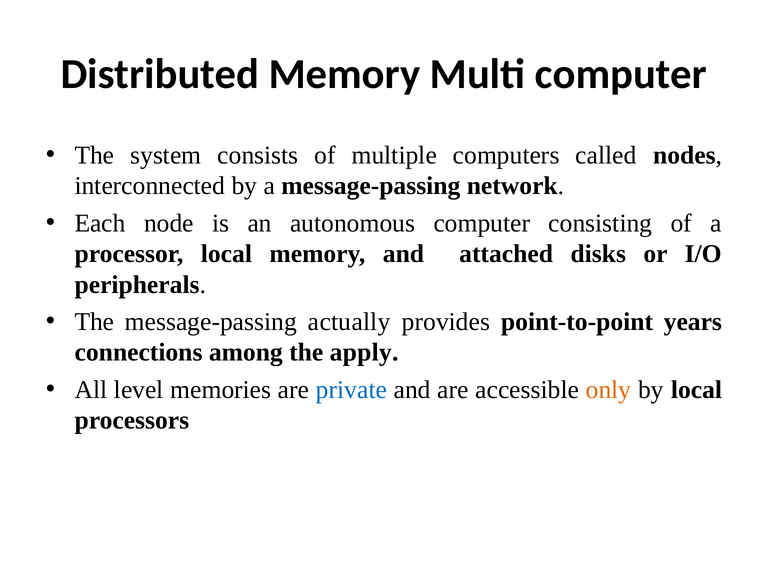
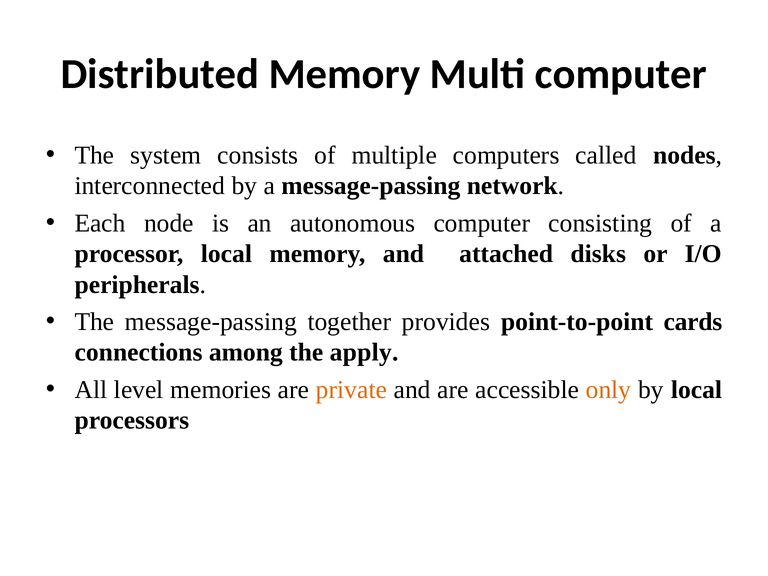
actually: actually -> together (349, 322)
years: years -> cards (693, 322)
private colour: blue -> orange (351, 390)
